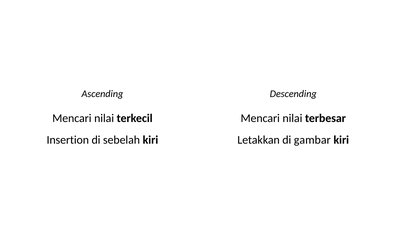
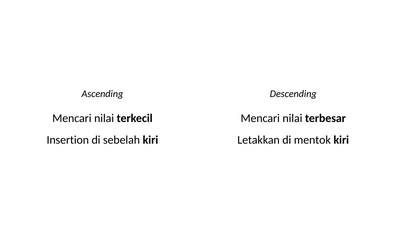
gambar: gambar -> mentok (312, 140)
